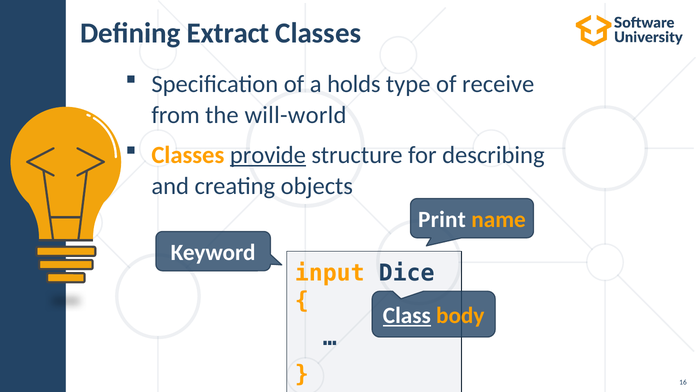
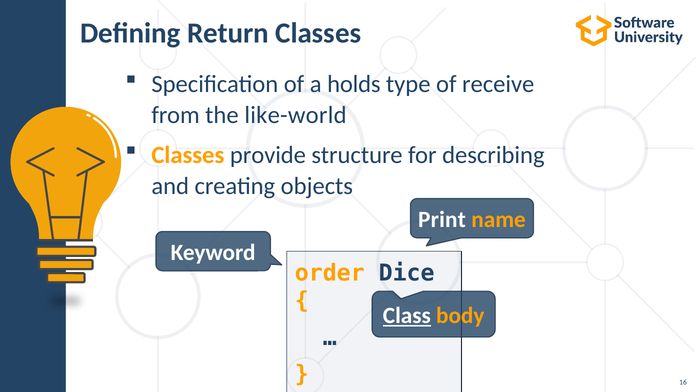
Extract: Extract -> Return (228, 33)
will-world: will-world -> like-world (296, 115)
provide underline: present -> none (268, 155)
input: input -> order (330, 273)
